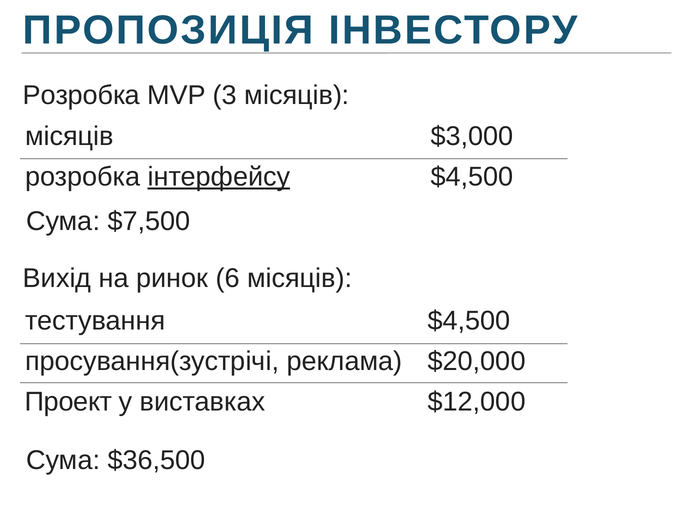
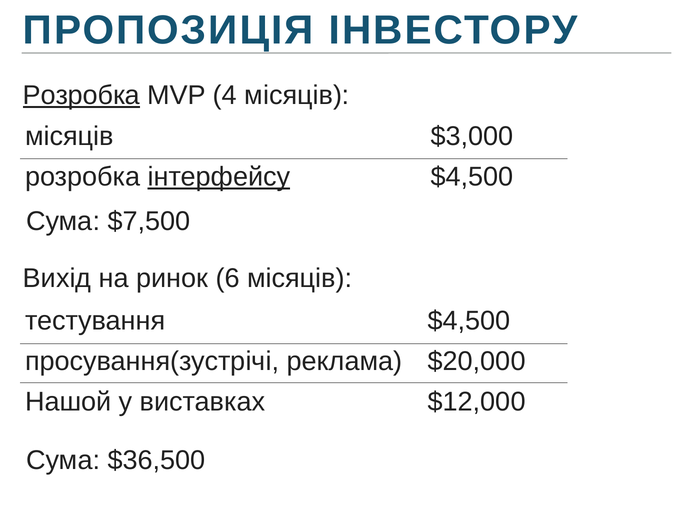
Розробка underline: none -> present (81, 95)
3: 3 -> 4 (225, 95)
Проект: Проект -> Нашой (68, 401)
